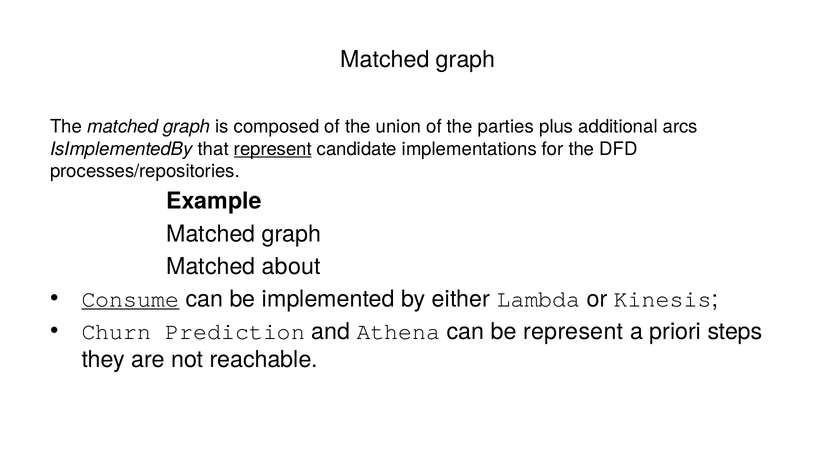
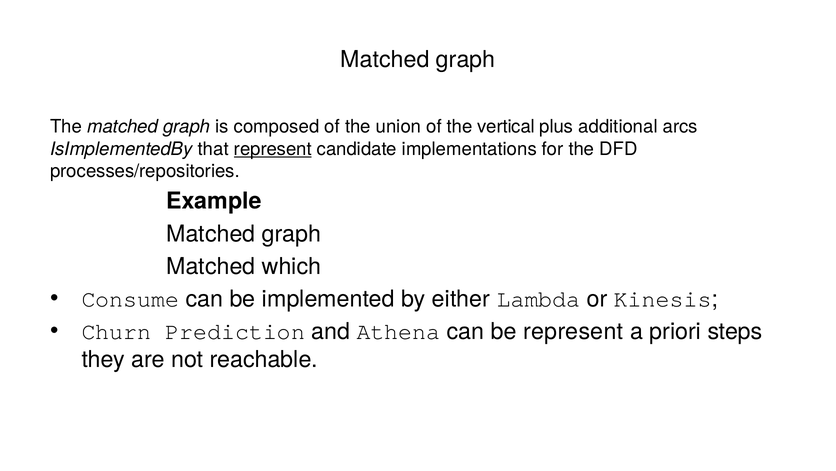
parties: parties -> vertical (506, 126)
about: about -> which (291, 266)
Consume underline: present -> none (130, 299)
